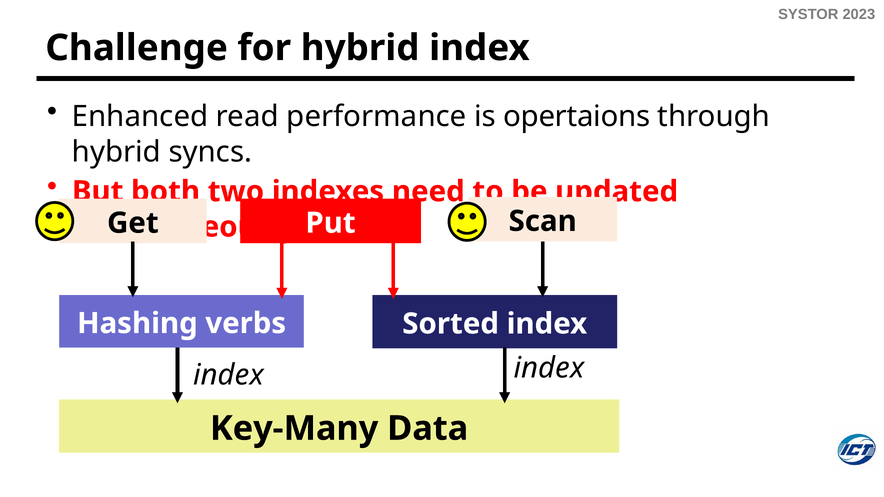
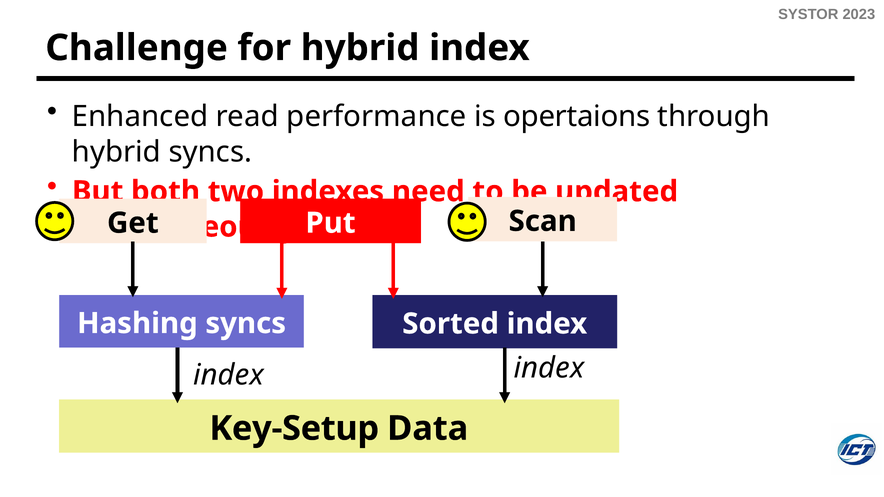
Hashing verbs: verbs -> syncs (246, 324)
Key-Many: Key-Many -> Key-Setup (294, 429)
